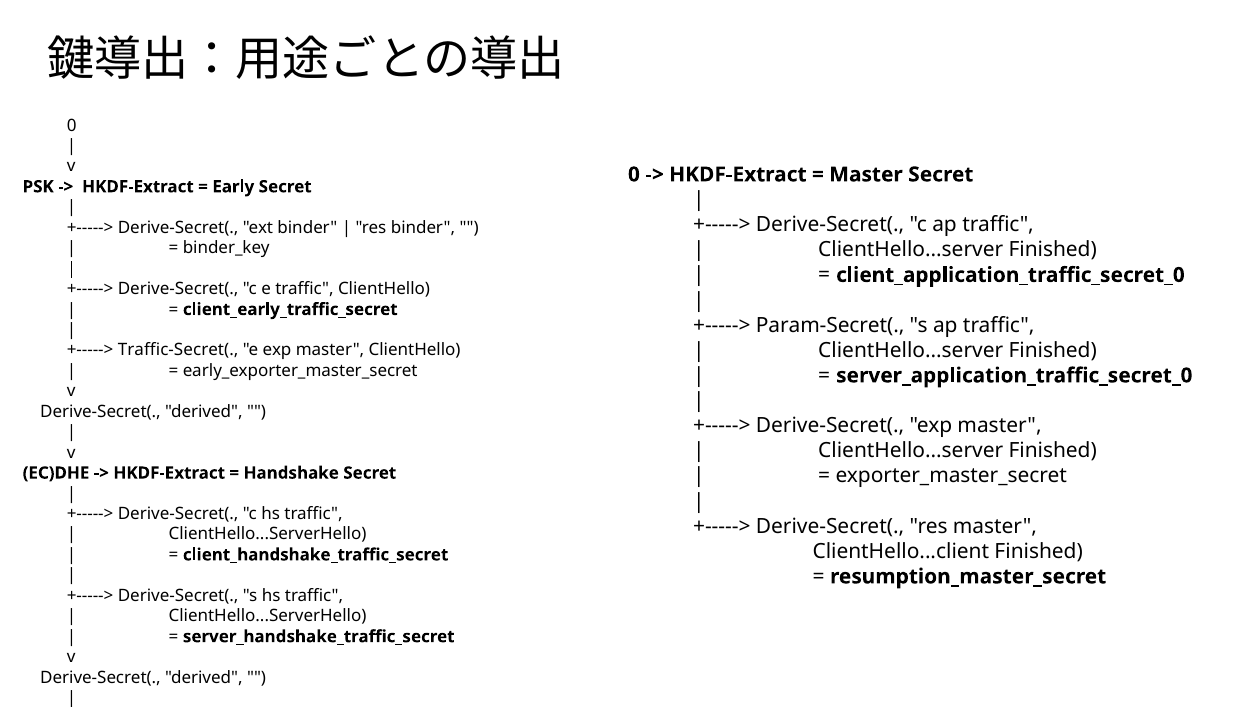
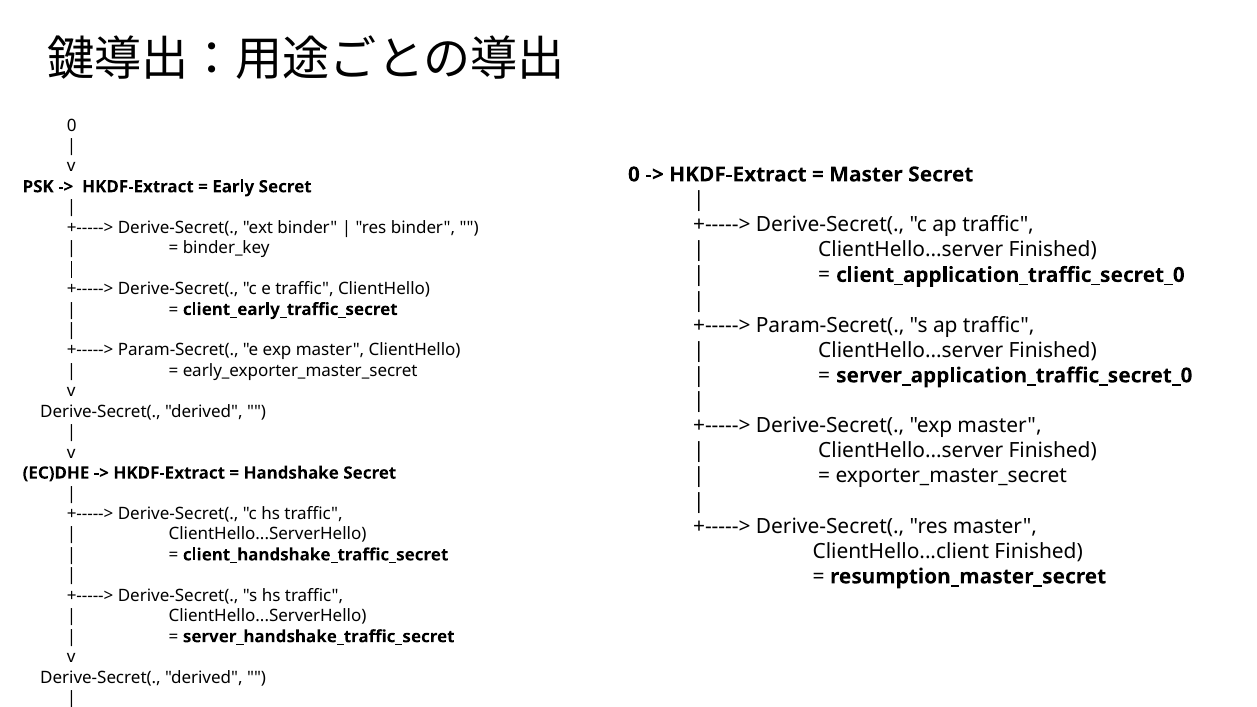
Traffic-Secret(: Traffic-Secret( -> Param-Secret( (178, 350)
